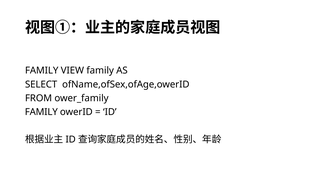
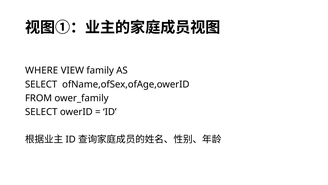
FAMILY: FAMILY -> WHERE (42, 70)
FAMILY: FAMILY -> SELECT (41, 112)
